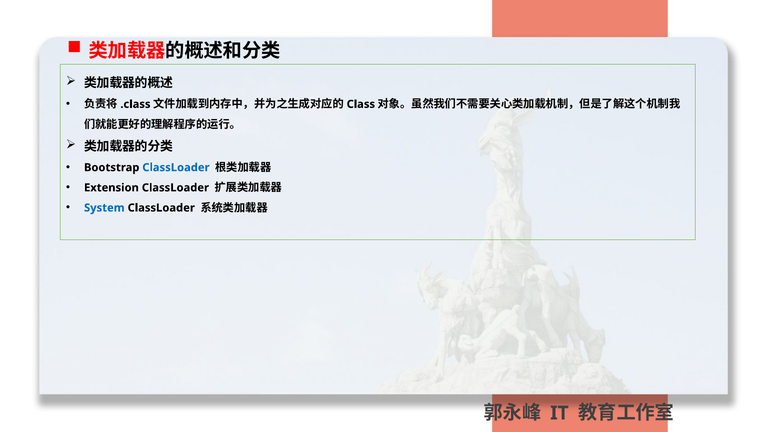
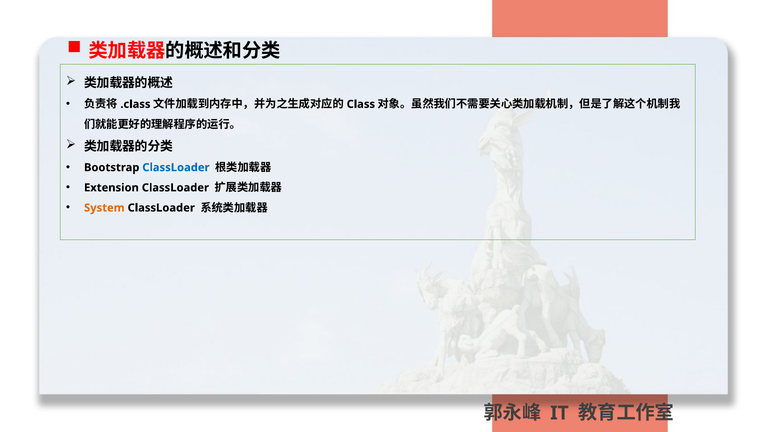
System colour: blue -> orange (104, 208)
